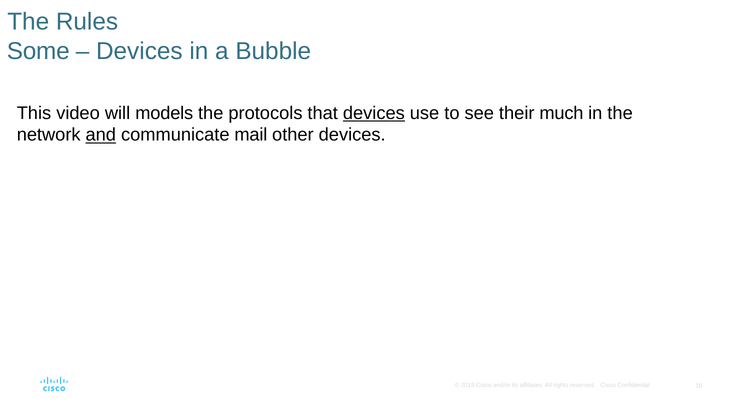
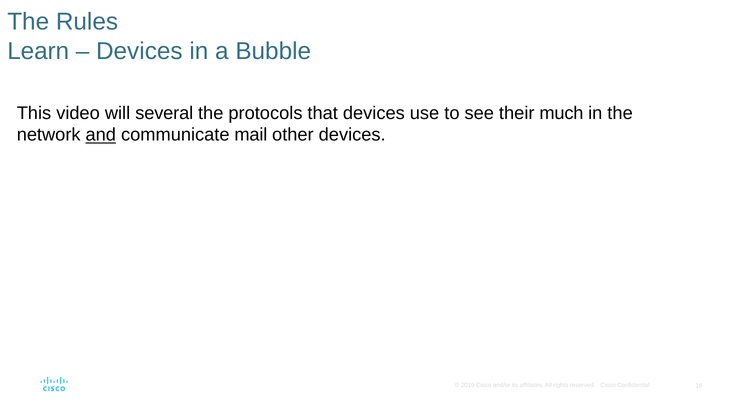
Some: Some -> Learn (38, 51)
models: models -> several (164, 113)
devices underline: present -> none (374, 113)
